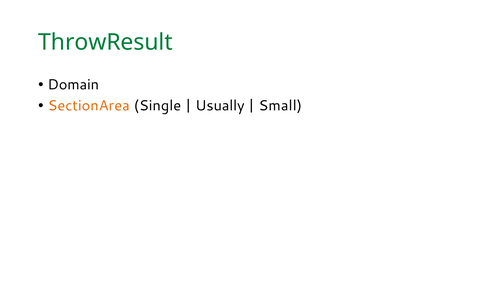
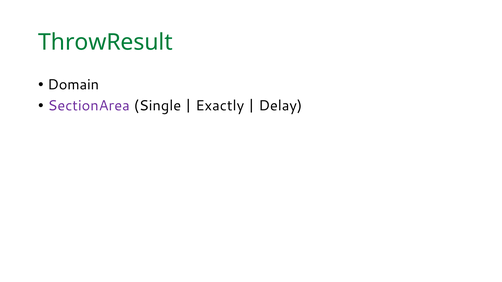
SectionArea colour: orange -> purple (89, 106)
Usually: Usually -> Exactly (220, 106)
Small: Small -> Delay (280, 106)
